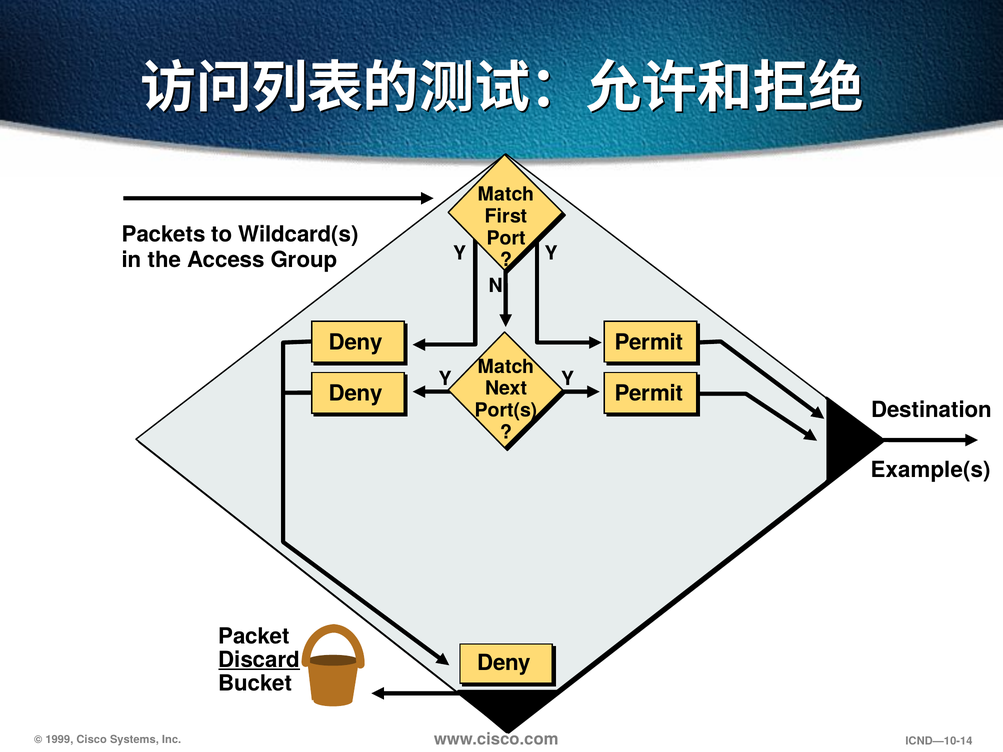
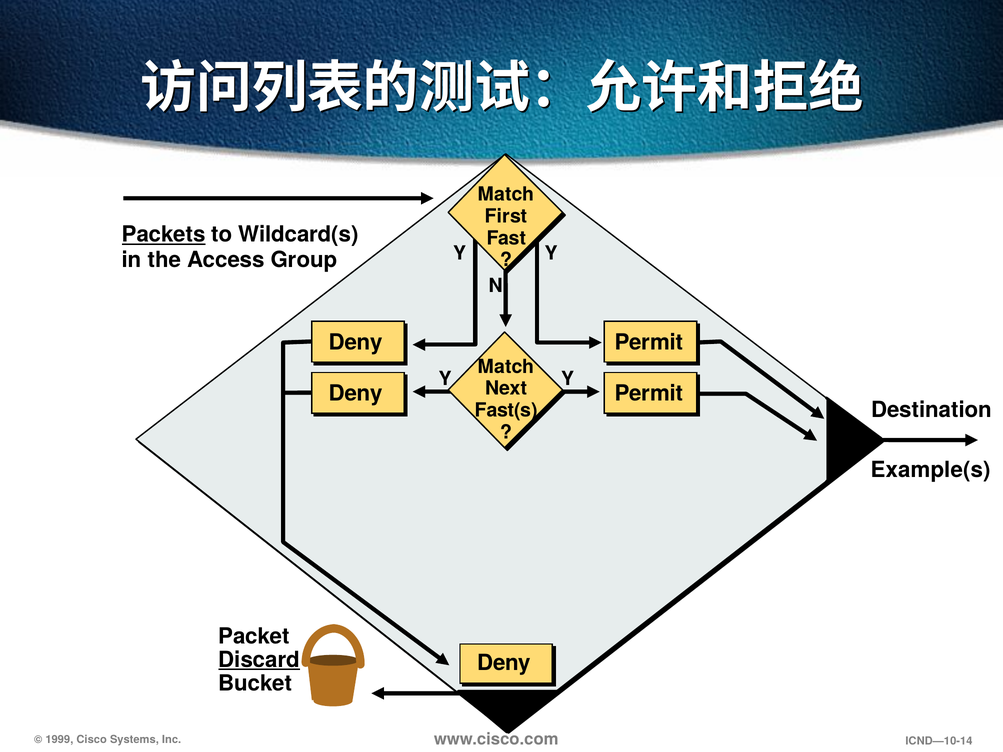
Packets underline: none -> present (164, 235)
Port: Port -> Fast (506, 238)
Port(s: Port(s -> Fast(s (506, 411)
